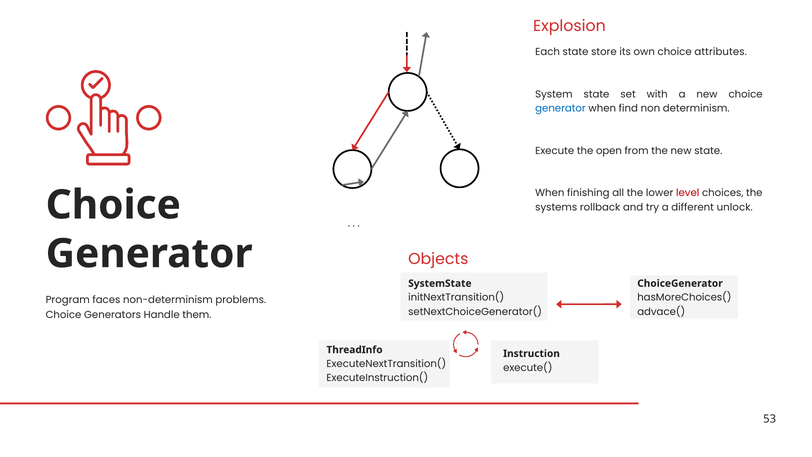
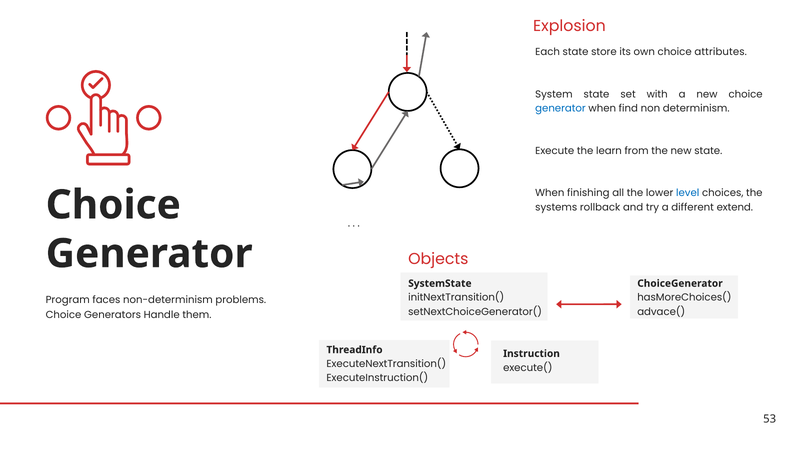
open: open -> learn (609, 151)
level colour: red -> blue (688, 193)
unlock: unlock -> extend (735, 207)
